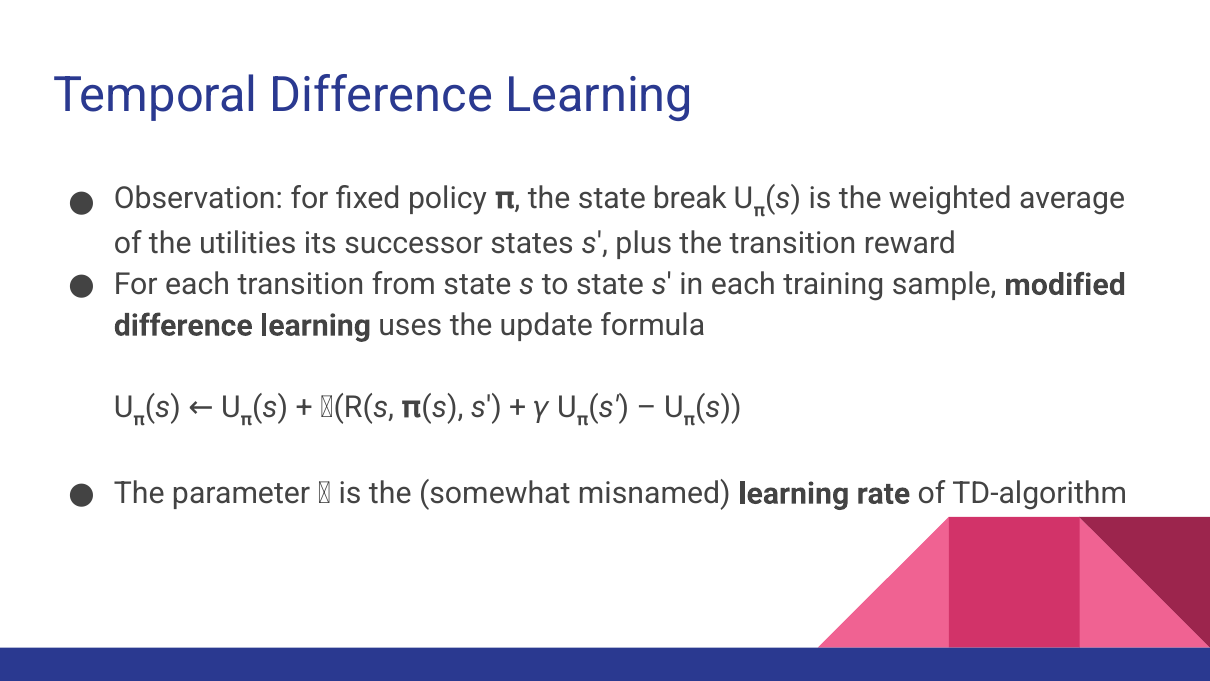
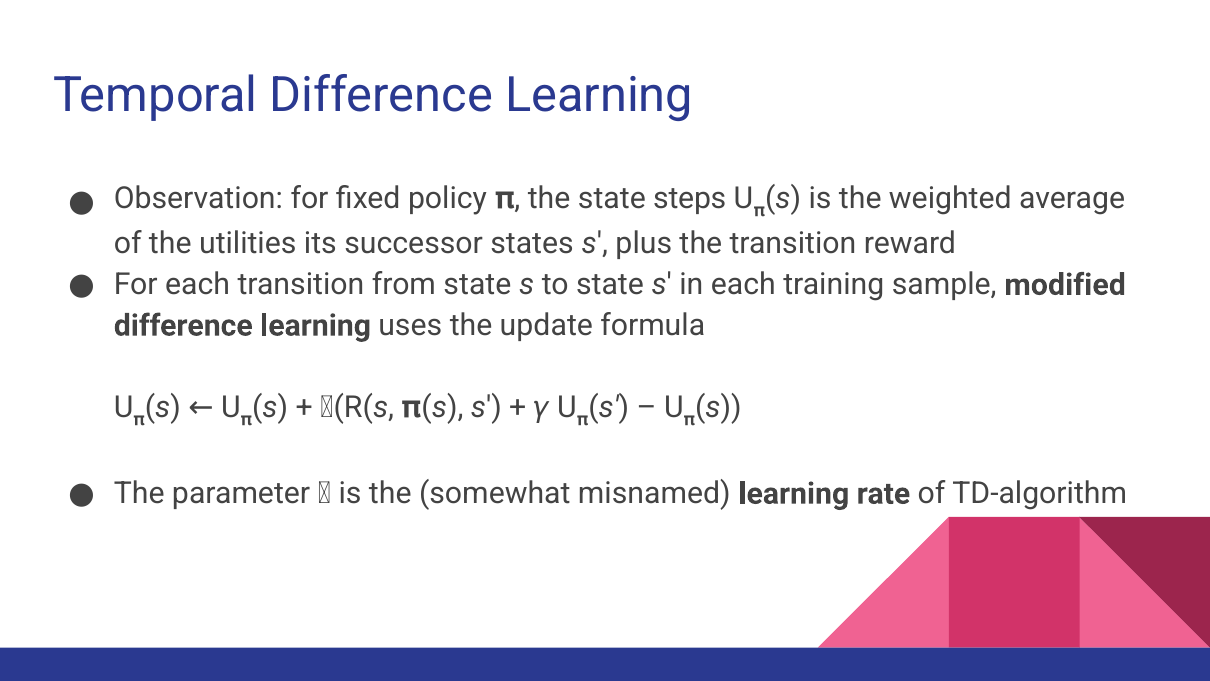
break: break -> steps (690, 199)
